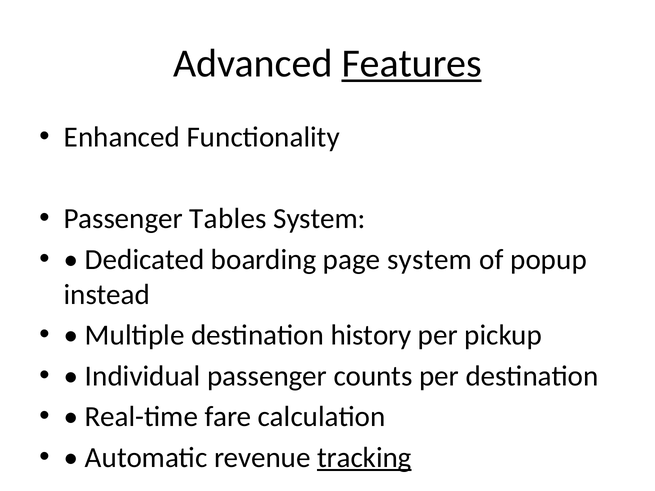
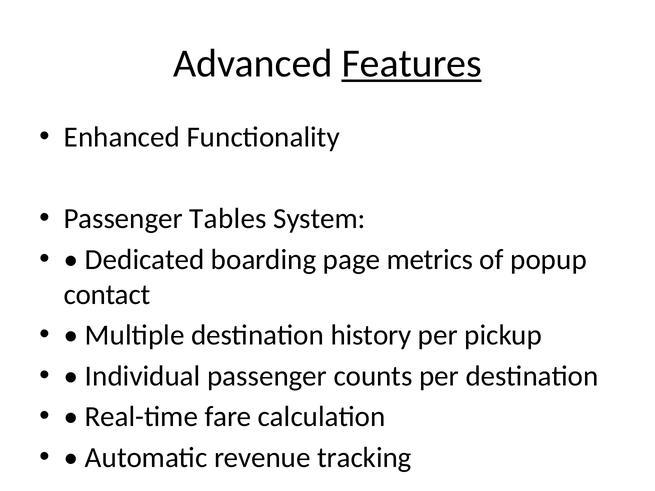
page system: system -> metrics (430, 260)
instead: instead -> contact (107, 295)
tracking underline: present -> none (364, 458)
